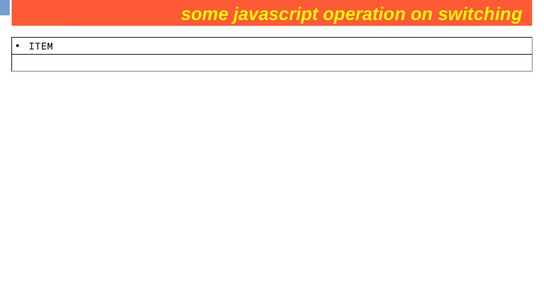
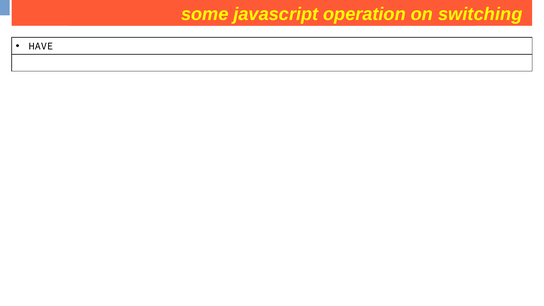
ITEM: ITEM -> HAVE (41, 46)
